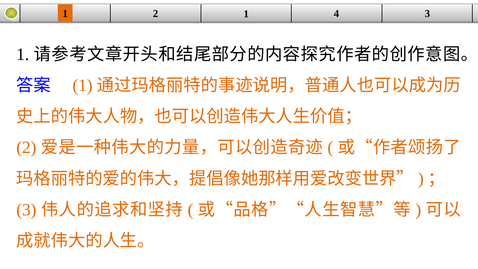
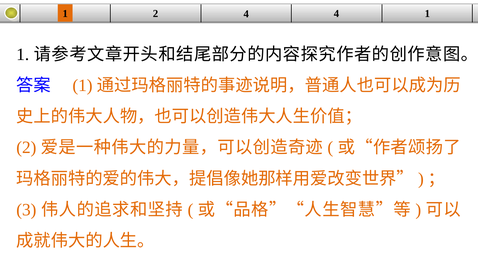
2 1: 1 -> 4 (246, 14)
4 3: 3 -> 1 (427, 14)
